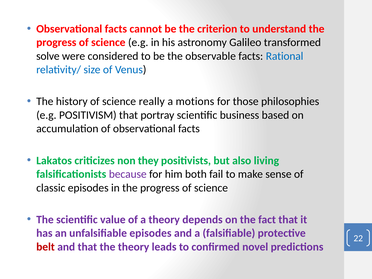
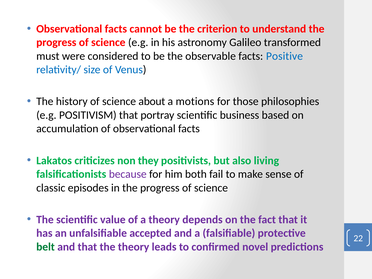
solve: solve -> must (48, 56)
Rational: Rational -> Positive (284, 56)
really: really -> about (152, 101)
unfalsifiable episodes: episodes -> accepted (151, 233)
belt colour: red -> green (46, 247)
